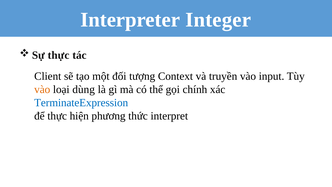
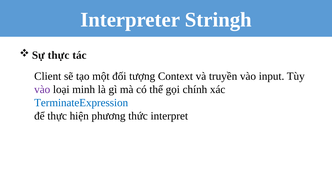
Integer: Integer -> Stringh (218, 20)
vào colour: orange -> purple (42, 89)
dùng: dùng -> minh (84, 89)
